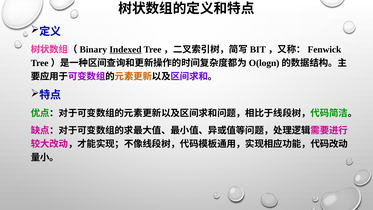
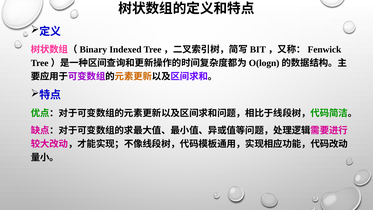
Indexed underline: present -> none (125, 50)
